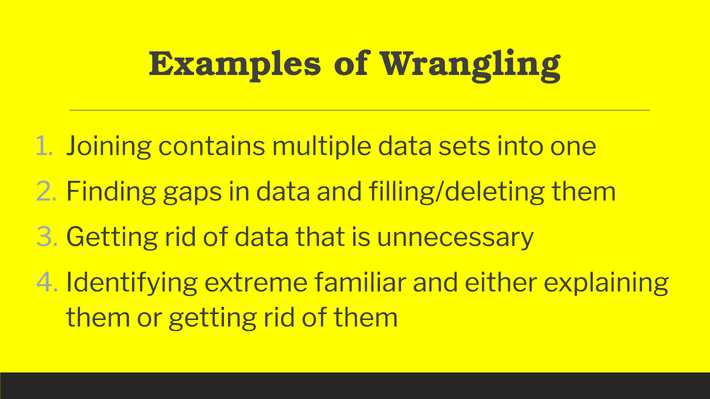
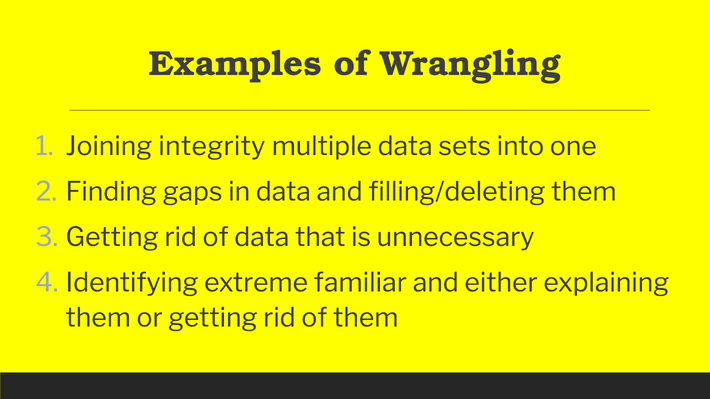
contains: contains -> integrity (212, 146)
